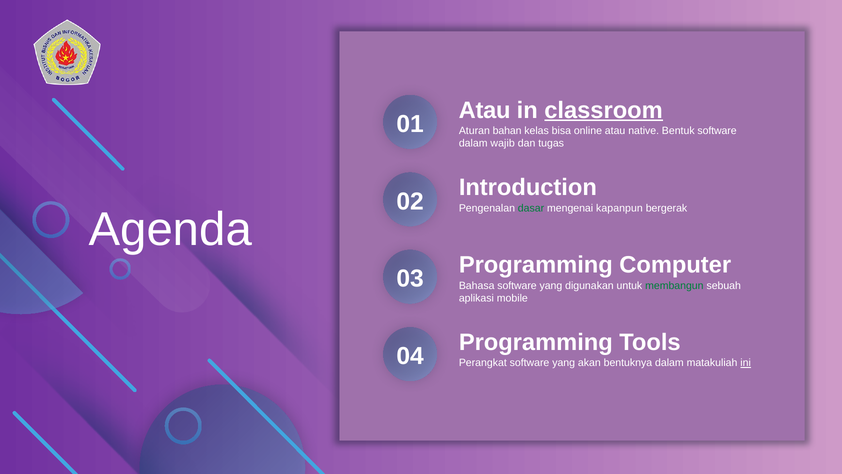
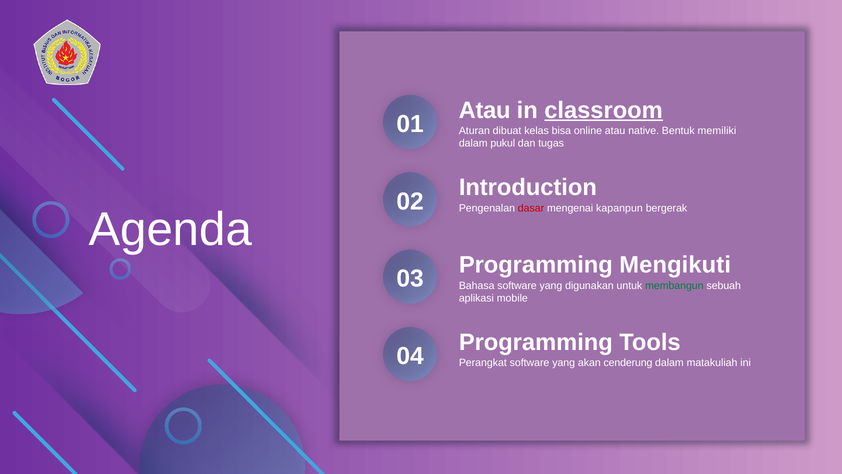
bahan: bahan -> dibuat (507, 131)
Bentuk software: software -> memiliki (717, 131)
wajib: wajib -> pukul (503, 143)
dasar colour: green -> red (531, 208)
Computer: Computer -> Mengikuti (675, 265)
bentuknya: bentuknya -> cenderung (628, 363)
ini underline: present -> none (746, 363)
